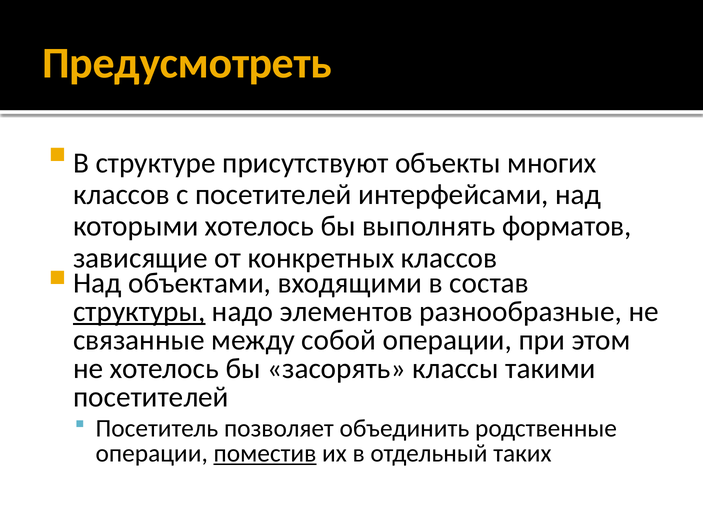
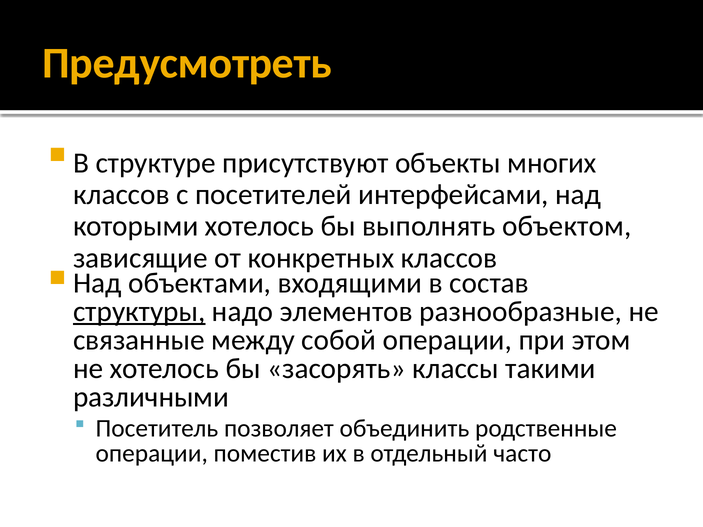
форматов: форматов -> объектом (567, 226)
посетителей: посетителей -> различными (151, 397)
поместив underline: present -> none (265, 453)
таких: таких -> часто (522, 453)
